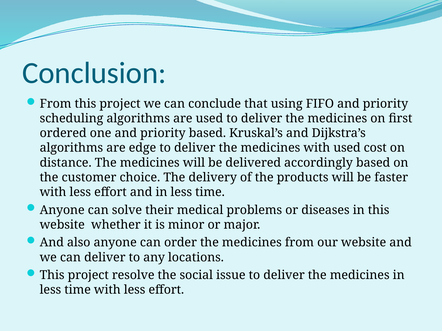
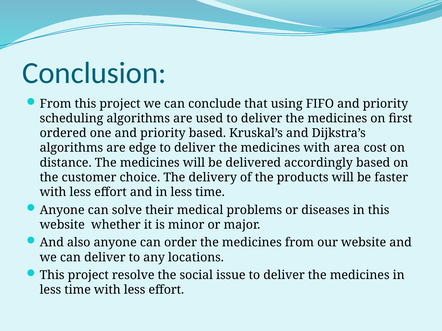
with used: used -> area (347, 148)
